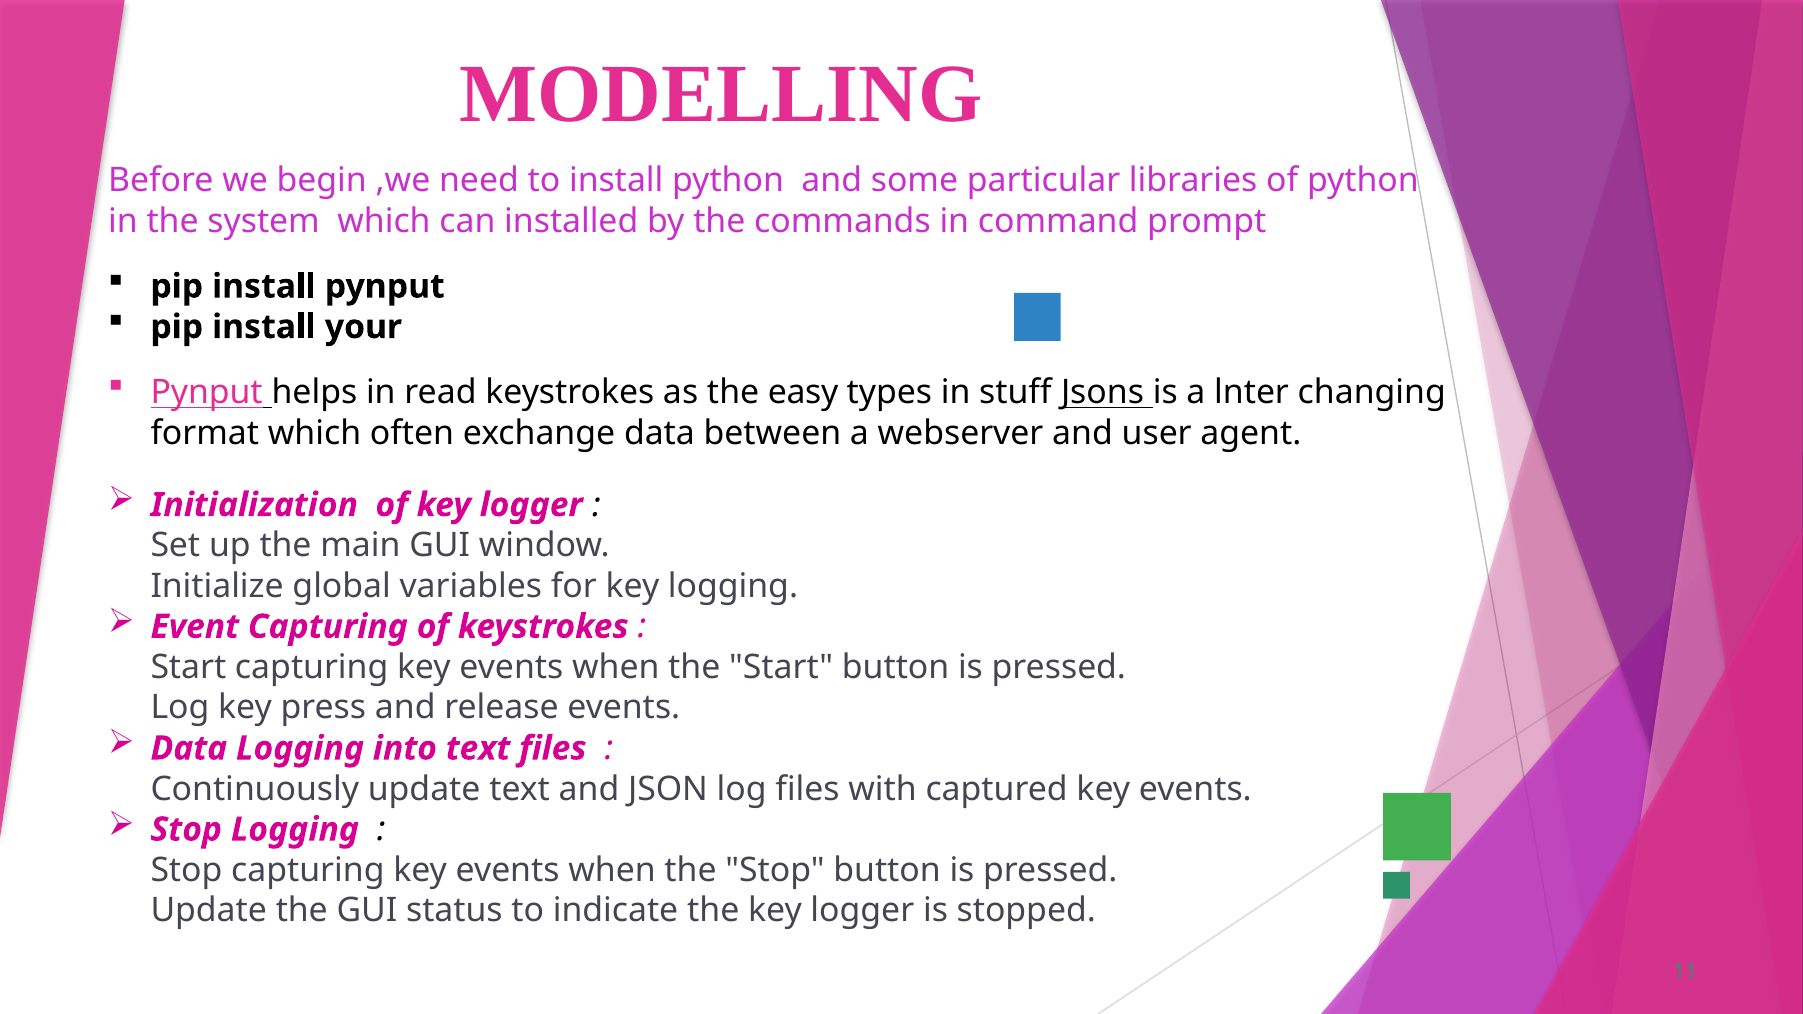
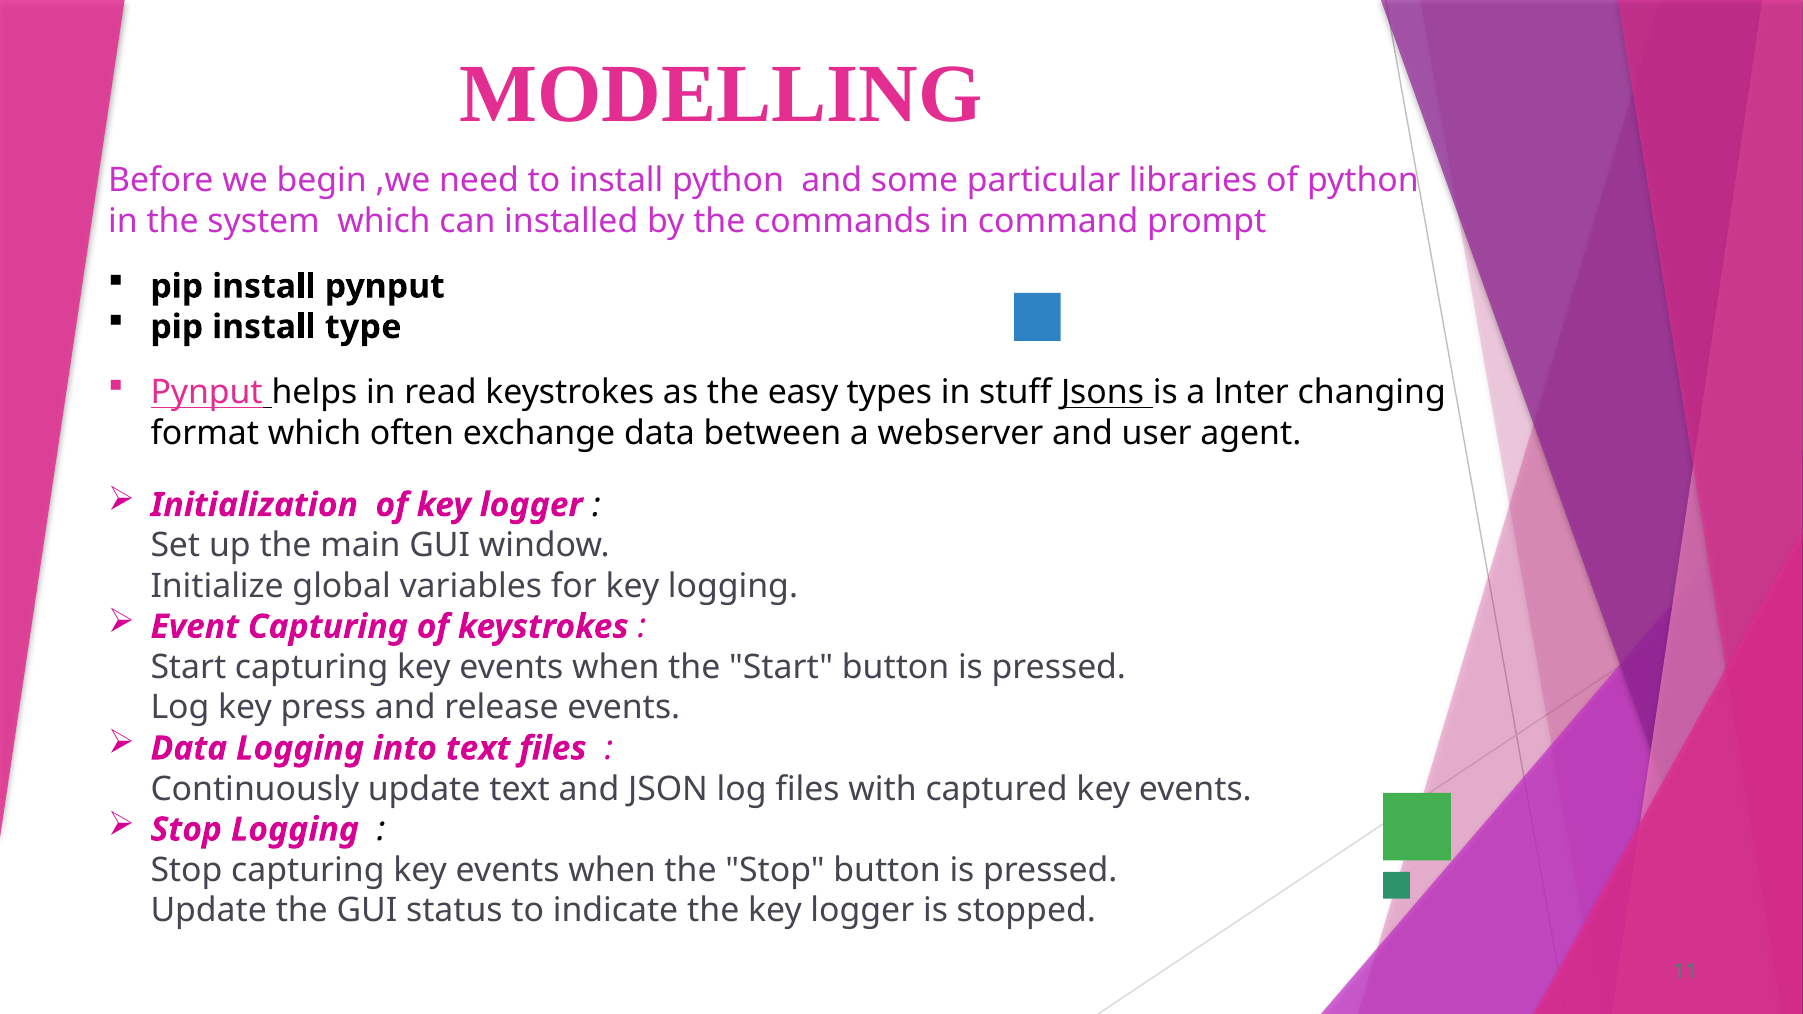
your: your -> type (363, 327)
